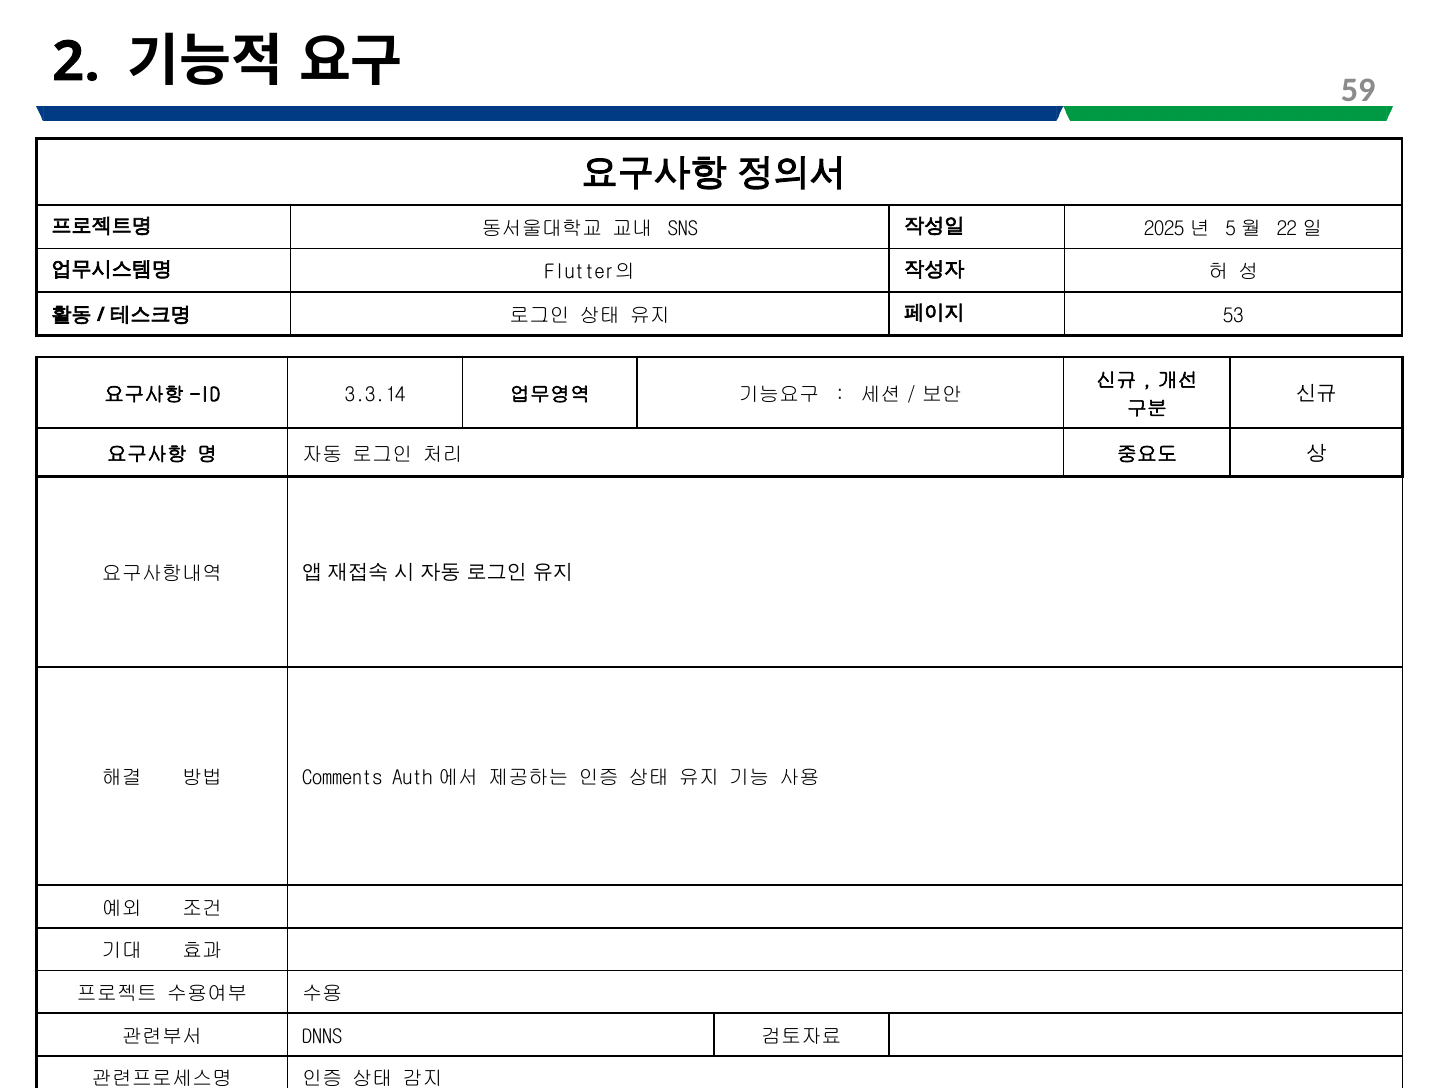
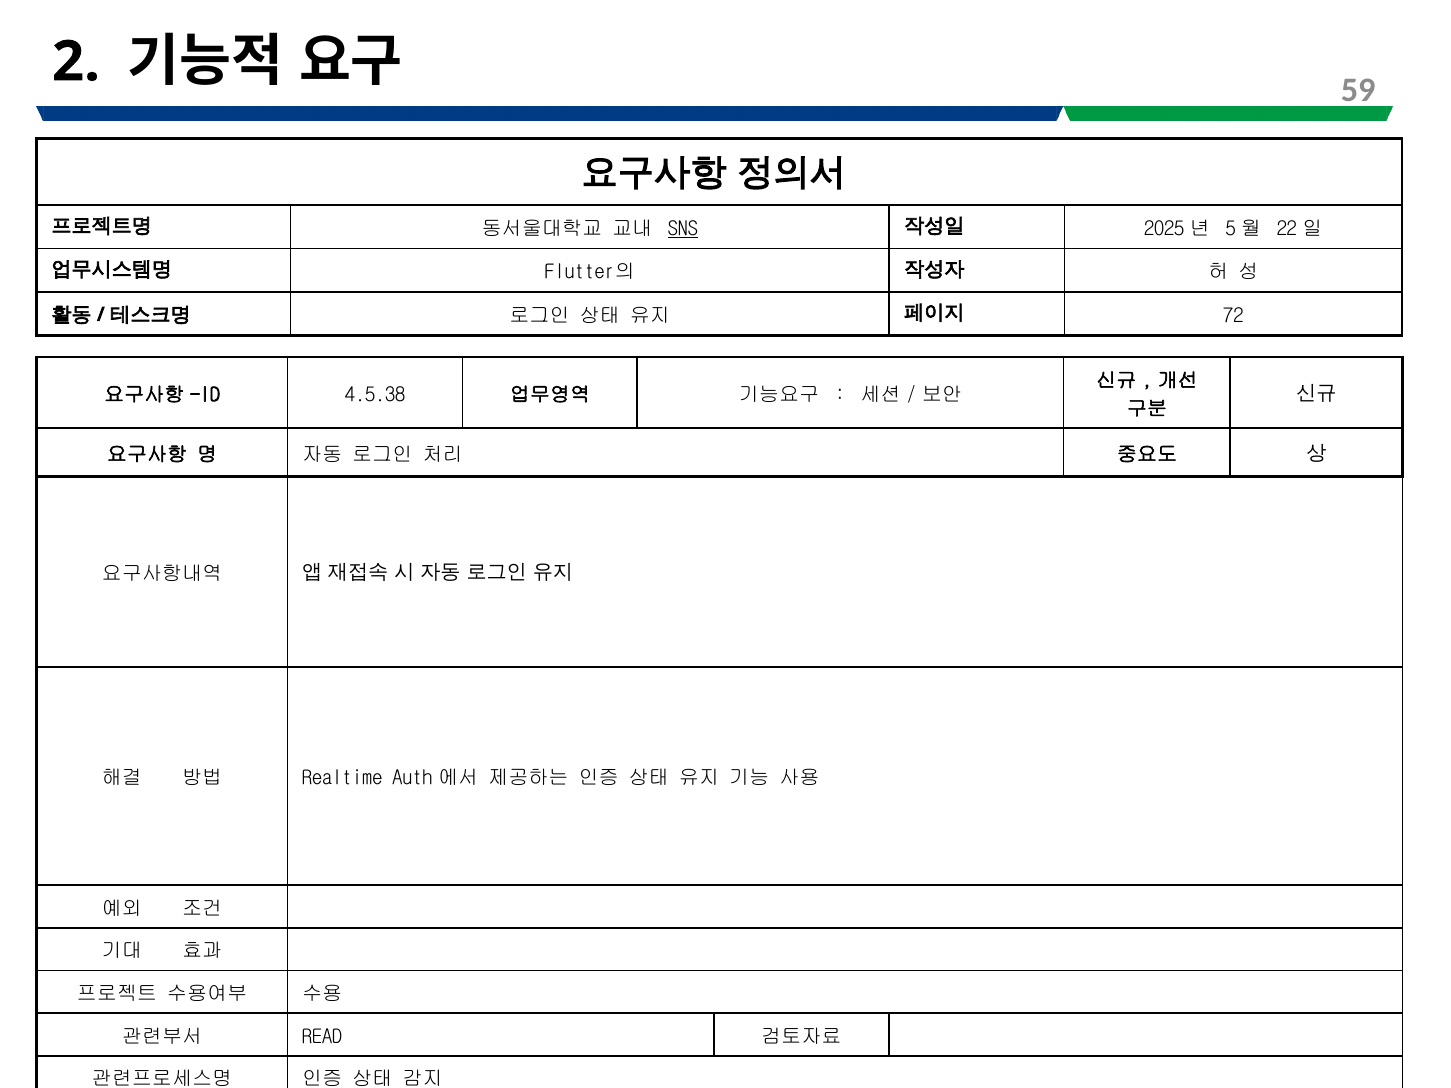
SNS underline: none -> present (683, 229)
53: 53 -> 72 (1233, 316)
3.3.14: 3.3.14 -> 4.5.38 (375, 395)
Comments: Comments -> Realtime (342, 778)
DNNS: DNNS -> READ (322, 1037)
